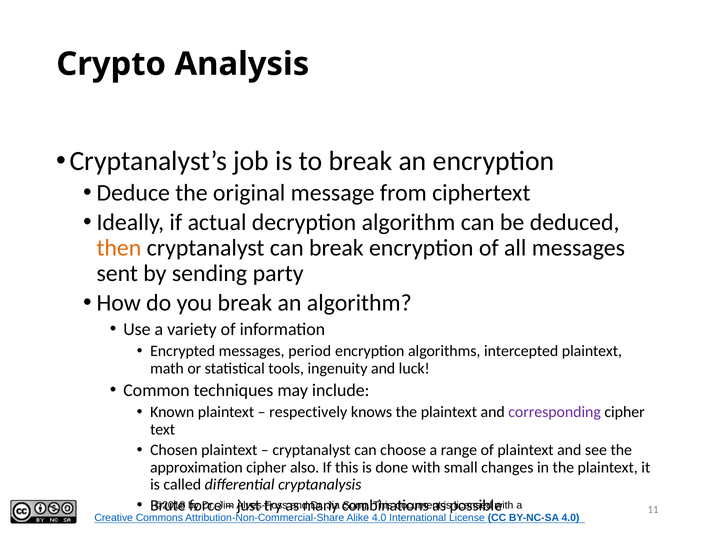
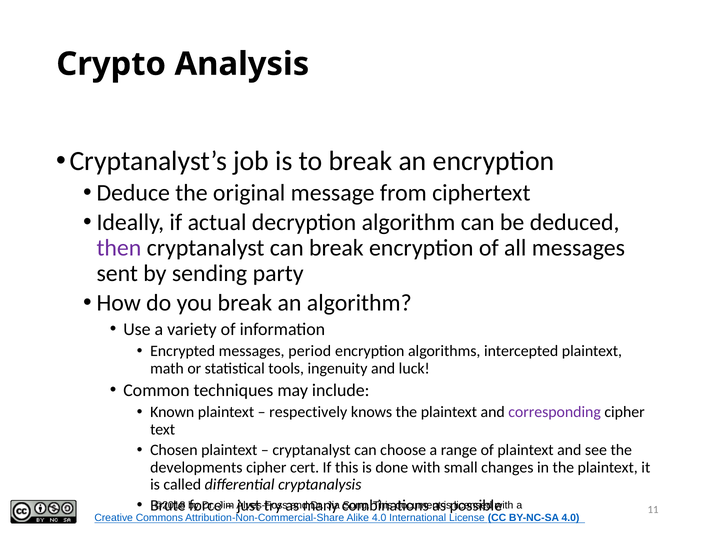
then colour: orange -> purple (119, 248)
approximation: approximation -> developments (196, 468)
also: also -> cert (305, 468)
